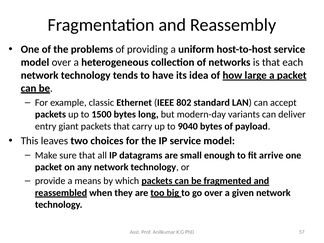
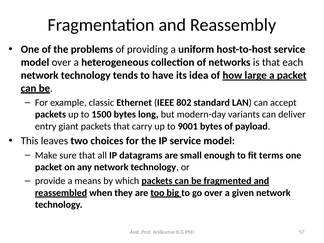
9040: 9040 -> 9001 (188, 126)
arrive: arrive -> terms (271, 155)
